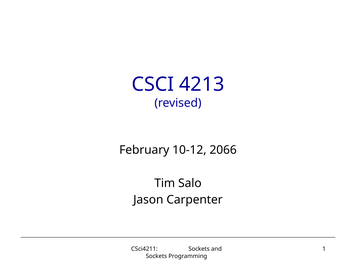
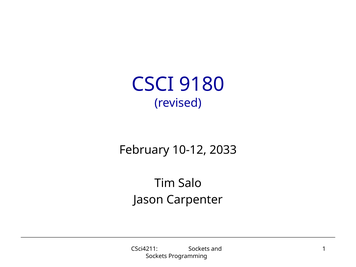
4213: 4213 -> 9180 (202, 84)
2066: 2066 -> 2033 (223, 150)
